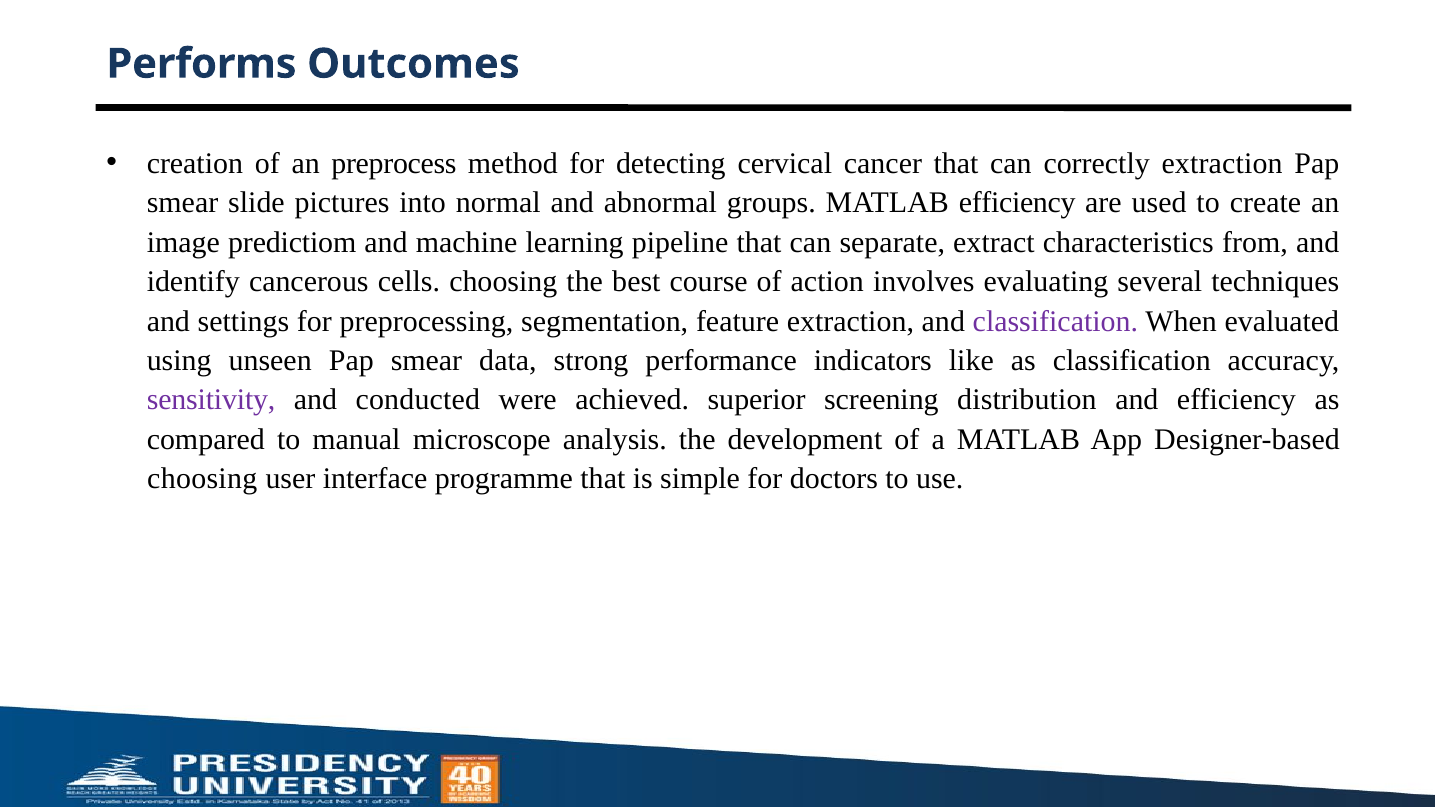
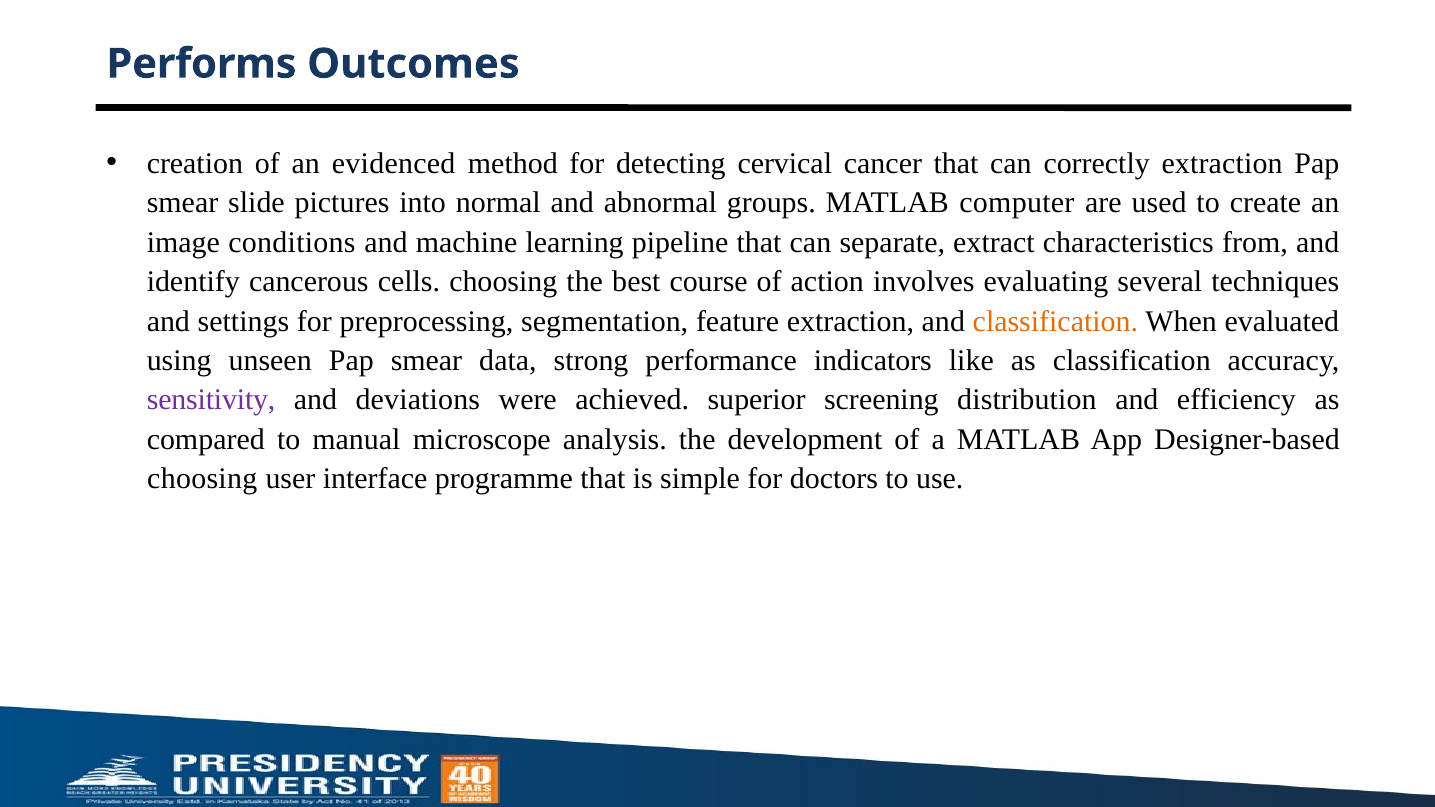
preprocess: preprocess -> evidenced (394, 164)
MATLAB efficiency: efficiency -> computer (1017, 203)
predictiom: predictiom -> conditions (292, 242)
classification colour: purple -> orange (1055, 321)
conducted: conducted -> deviations (418, 400)
